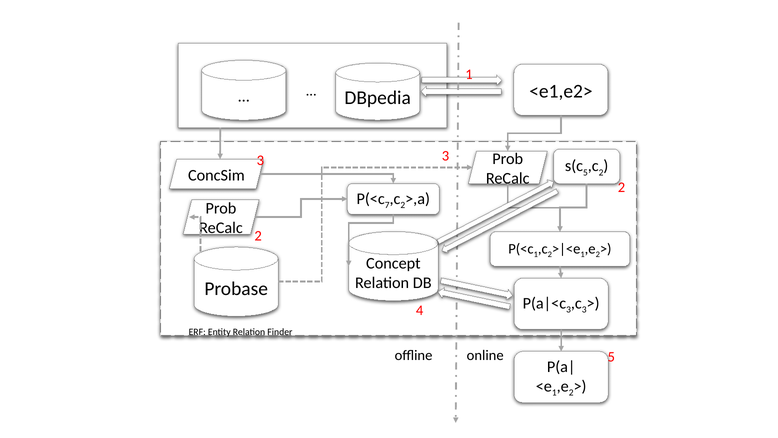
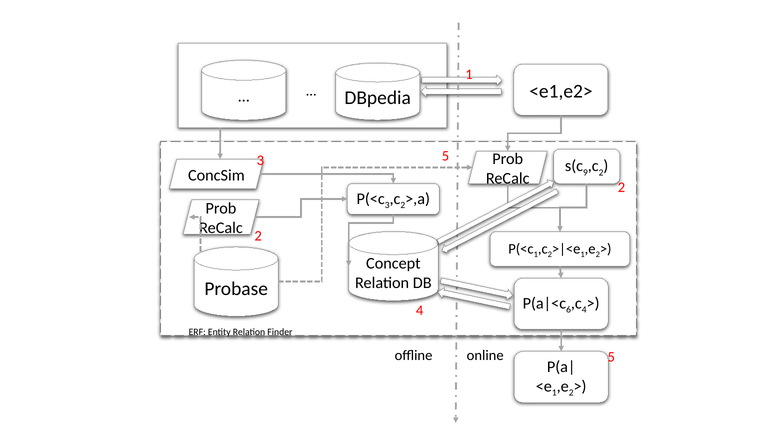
3 3: 3 -> 5 (446, 156)
5: 5 -> 9 (585, 172)
7: 7 -> 3 (387, 205)
3: 3 -> 6 (569, 310)
3: 3 -> 4 (584, 310)
